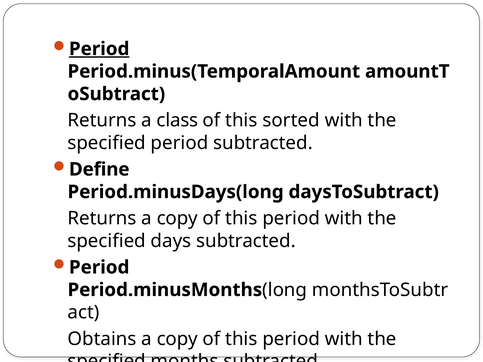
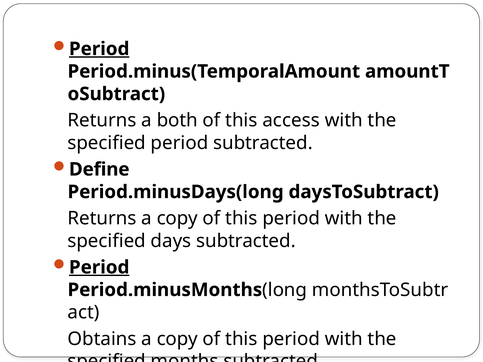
class: class -> both (177, 120)
sorted: sorted -> access (291, 120)
Period underline: none -> present (99, 267)
